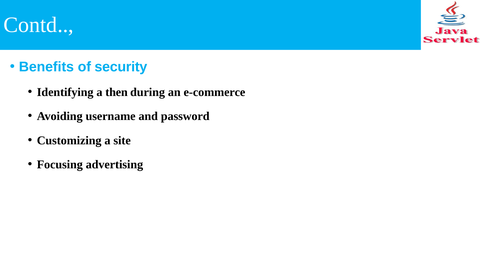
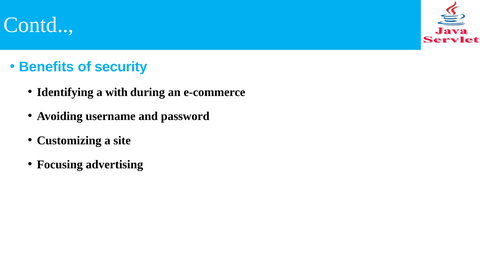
then: then -> with (117, 92)
